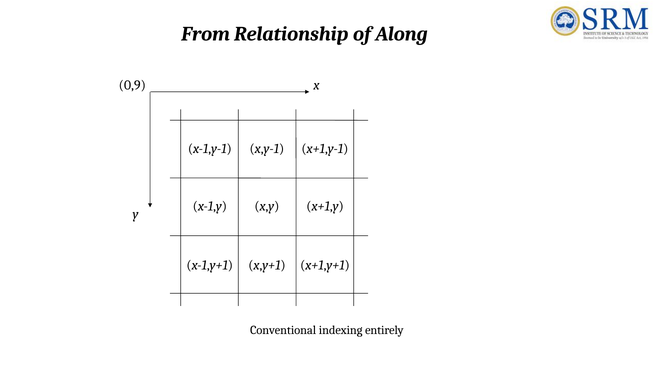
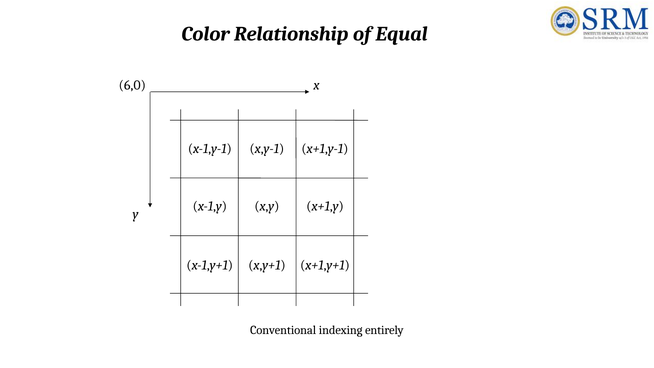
From: From -> Color (206, 34)
Along: Along -> Equal (402, 34)
0,9: 0,9 -> 6,0 (132, 85)
